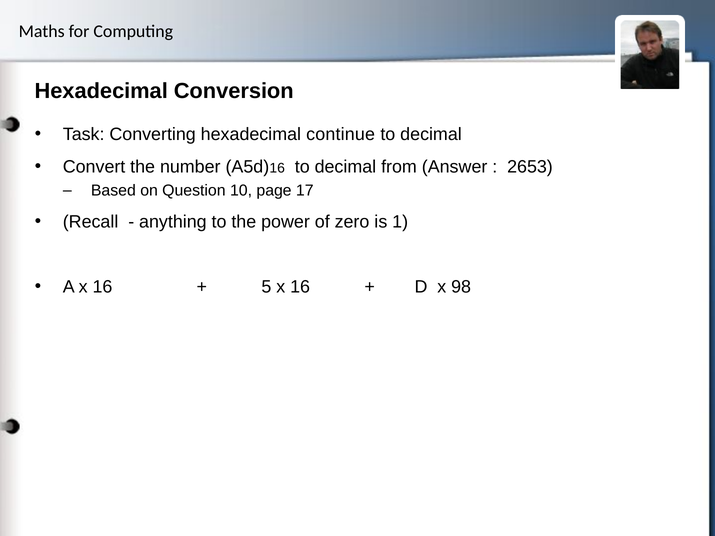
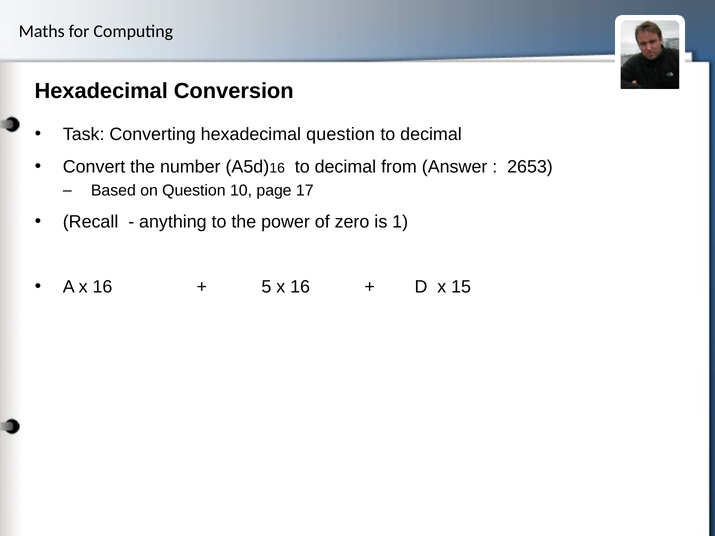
hexadecimal continue: continue -> question (341, 134)
98: 98 -> 15 (461, 287)
